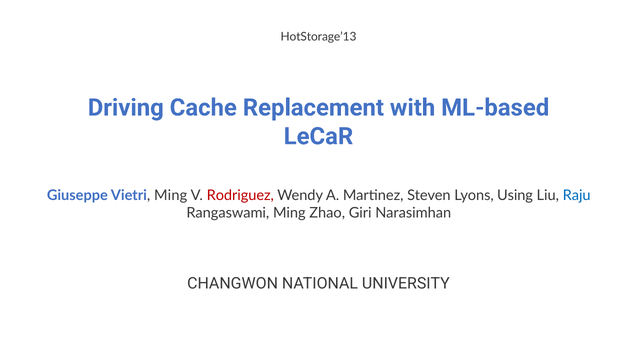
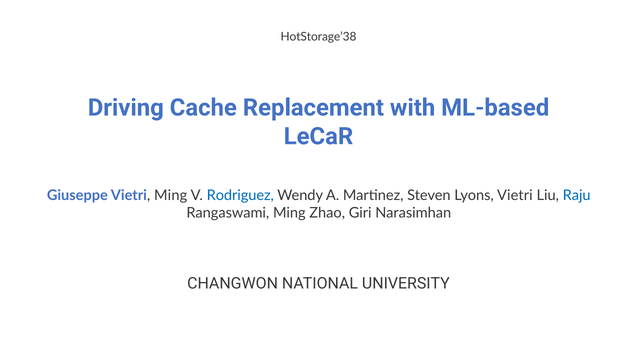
HotStorage’13: HotStorage’13 -> HotStorage’38 (318, 37)
Rodriguez colour: red -> blue (240, 195)
Lyons Using: Using -> Vietri (515, 195)
